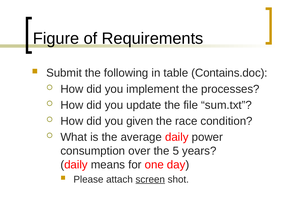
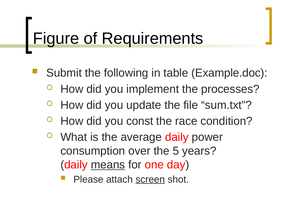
Contains.doc: Contains.doc -> Example.doc (229, 73)
given: given -> const (140, 121)
means underline: none -> present (108, 164)
